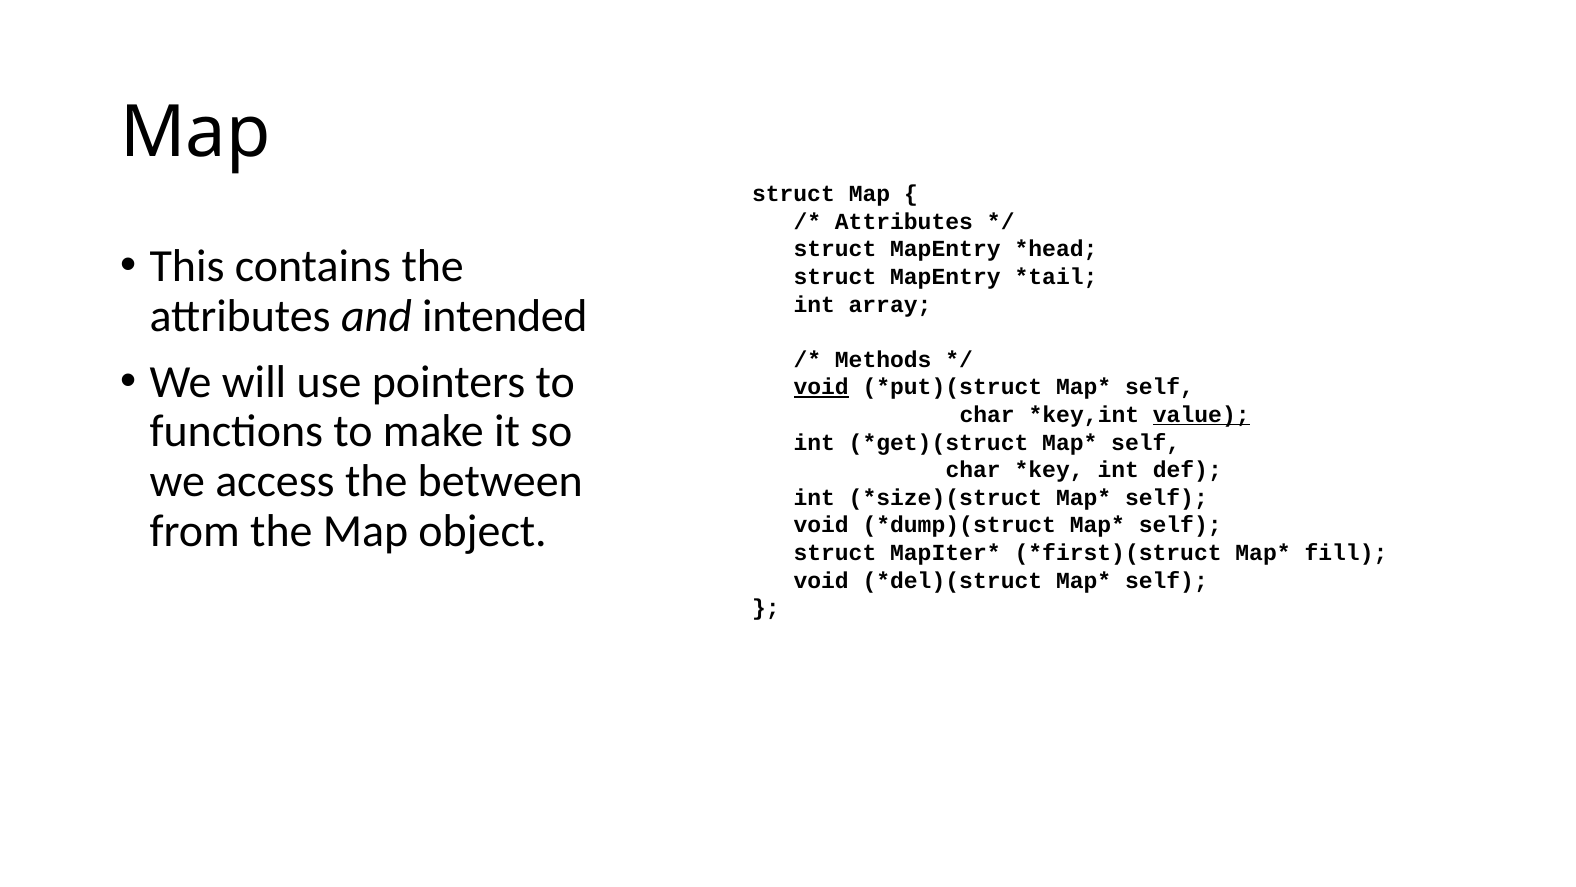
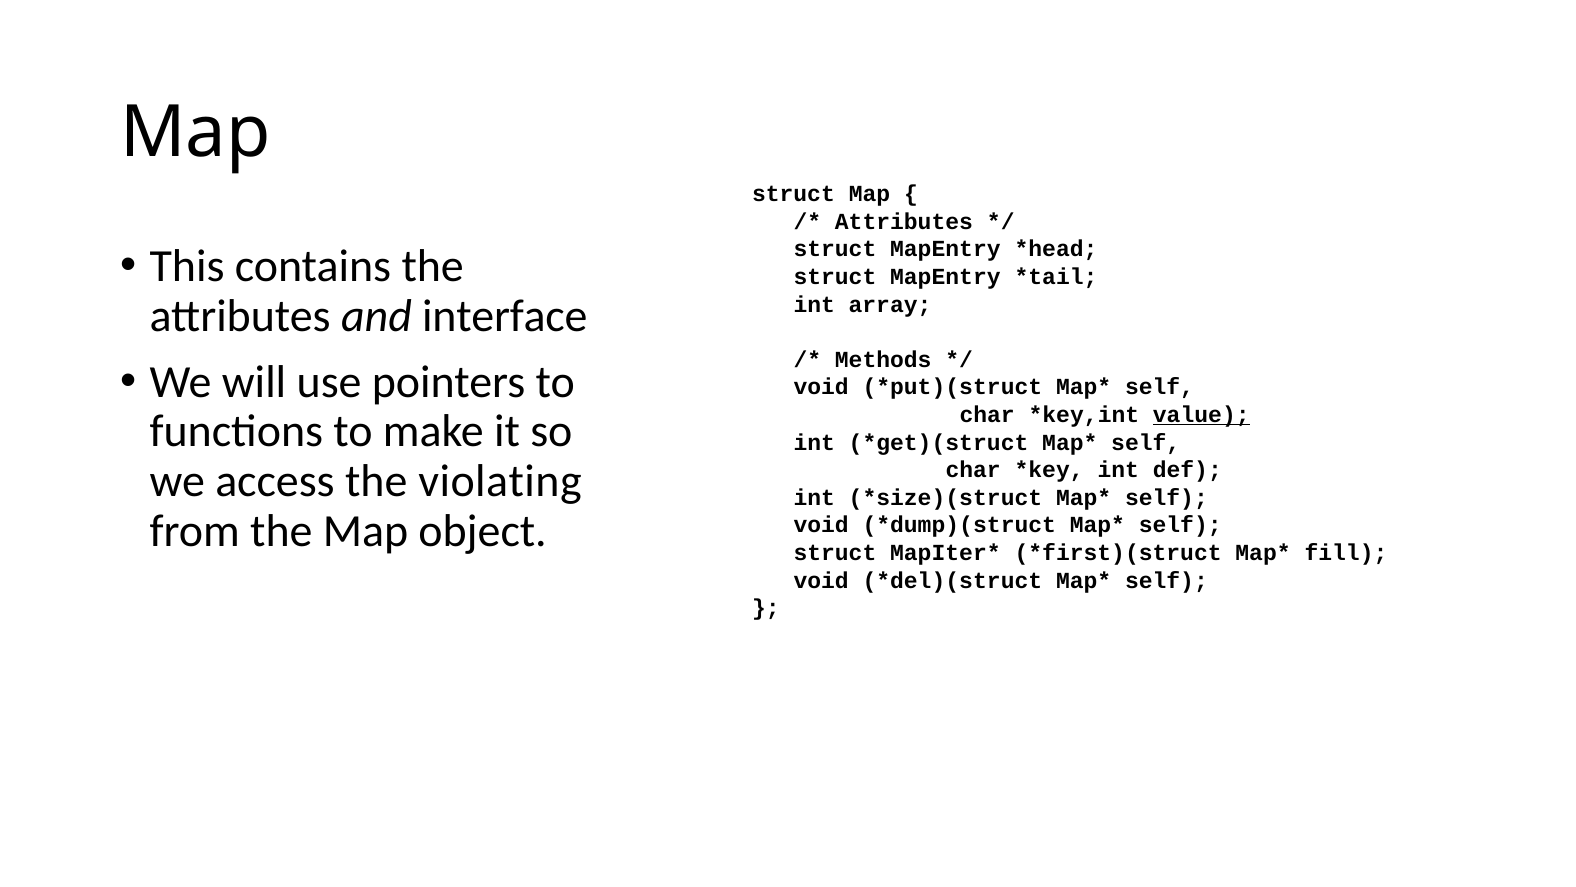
intended: intended -> interface (505, 316)
void underline: present -> none (821, 387)
between: between -> violating (500, 481)
